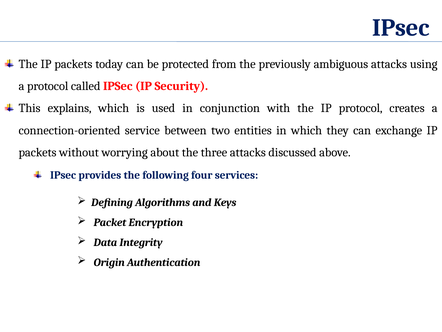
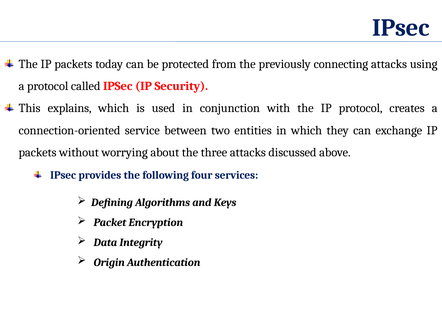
ambiguous: ambiguous -> connecting (341, 64)
